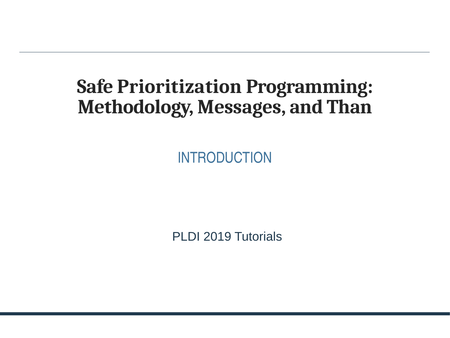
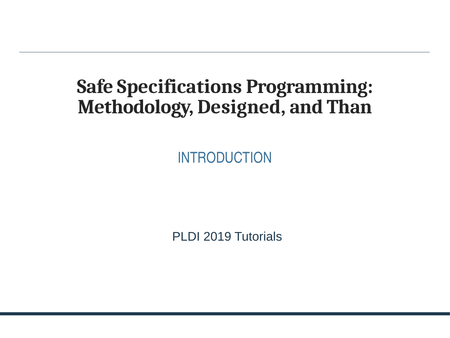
Prioritization: Prioritization -> Specifications (180, 86)
Messages: Messages -> Designed (242, 107)
